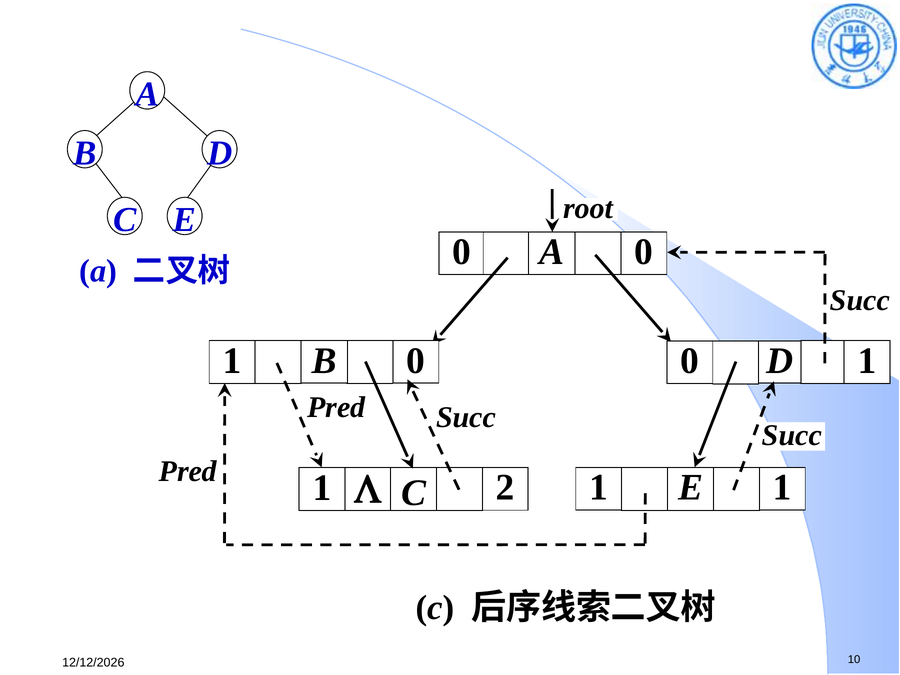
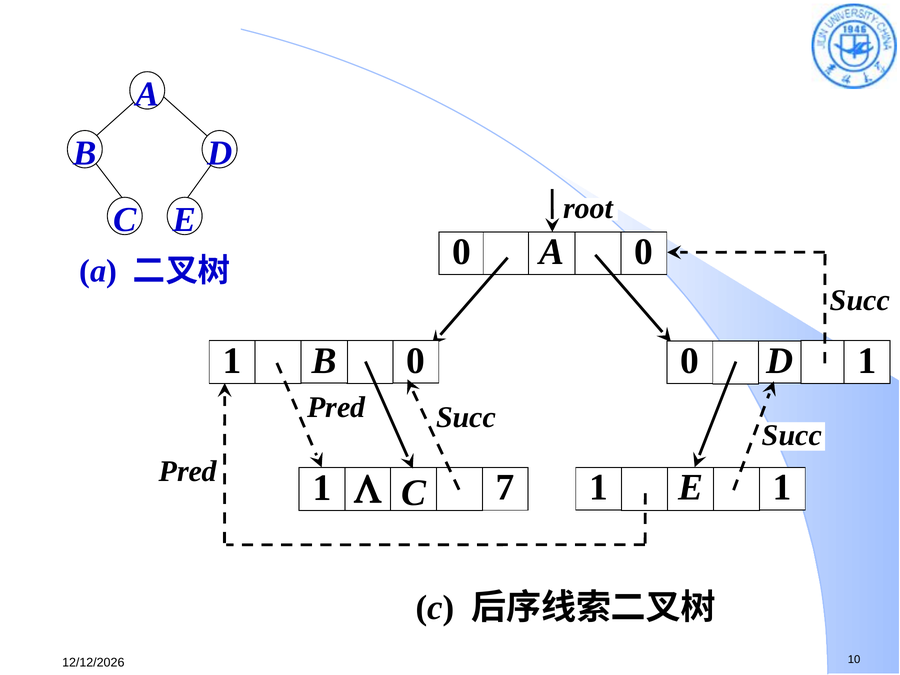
2: 2 -> 7 (505, 487)
